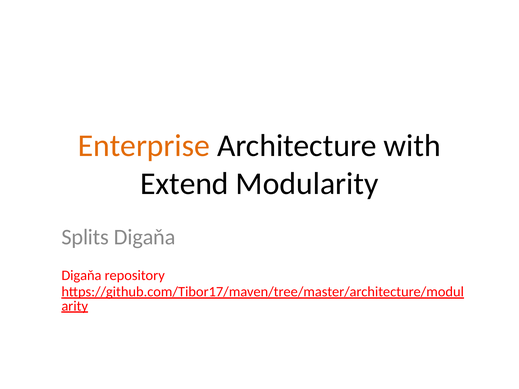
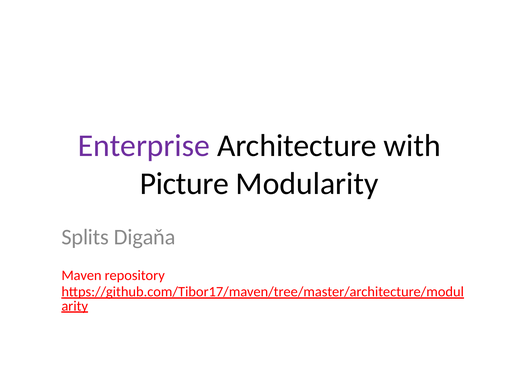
Enterprise colour: orange -> purple (144, 146)
Extend: Extend -> Picture (184, 184)
Digaňa: Digaňa -> Maven (81, 276)
